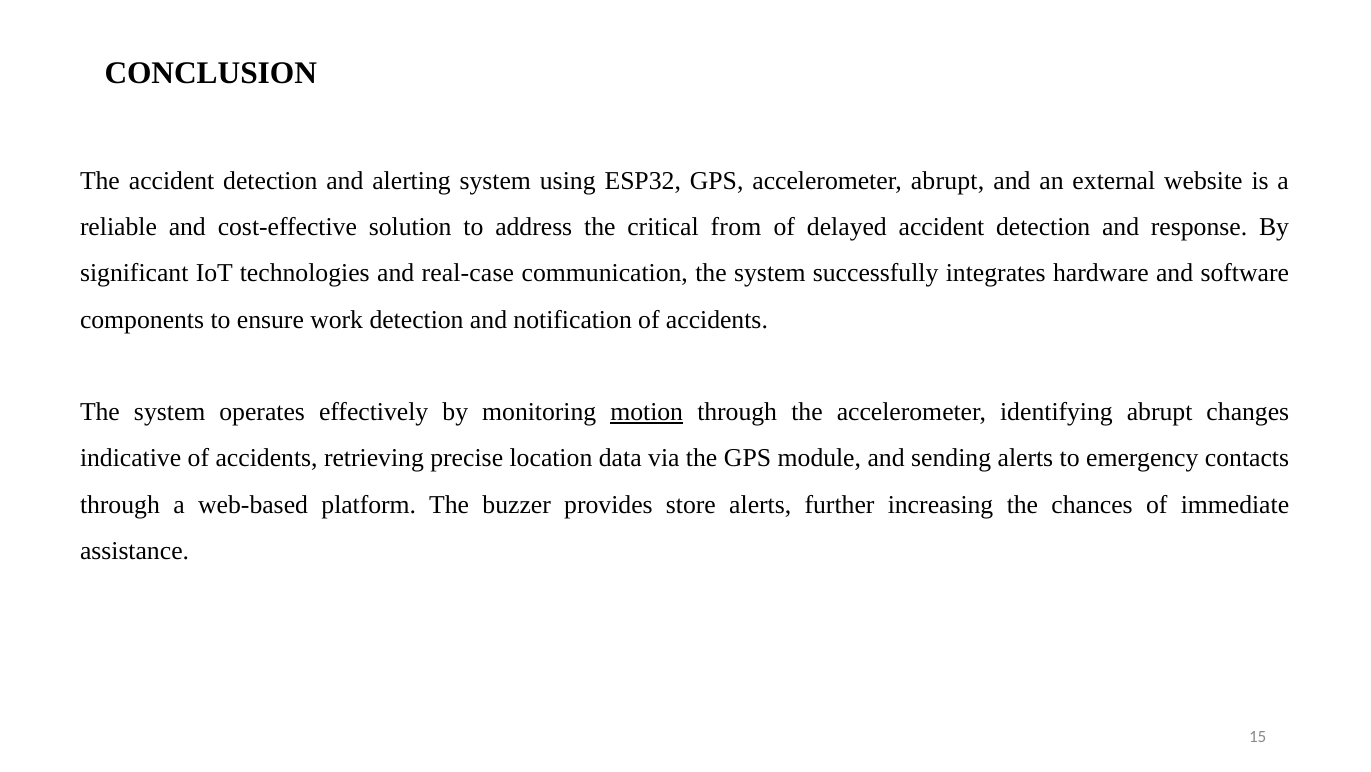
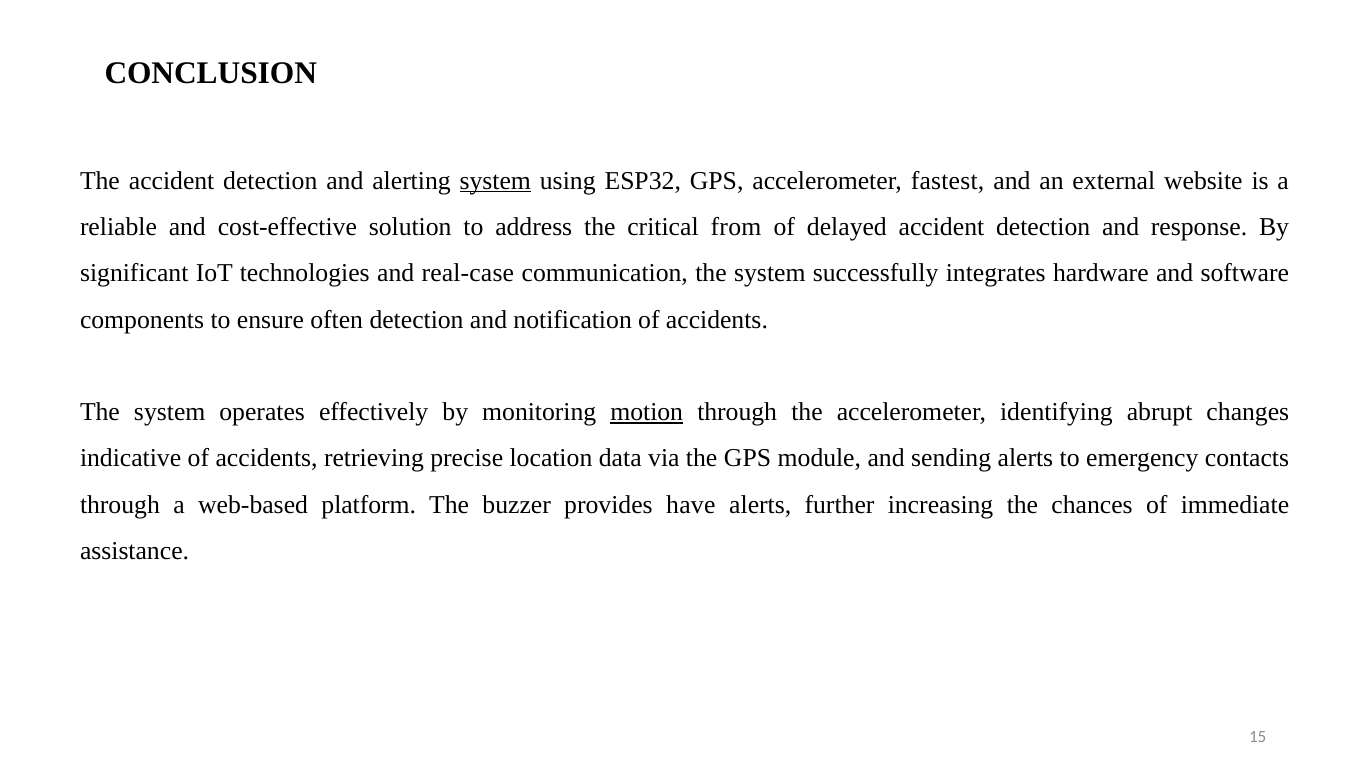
system underline: none -> present (495, 180)
accelerometer abrupt: abrupt -> fastest (948, 180)
work: work -> often (337, 319)
store: store -> have (691, 504)
